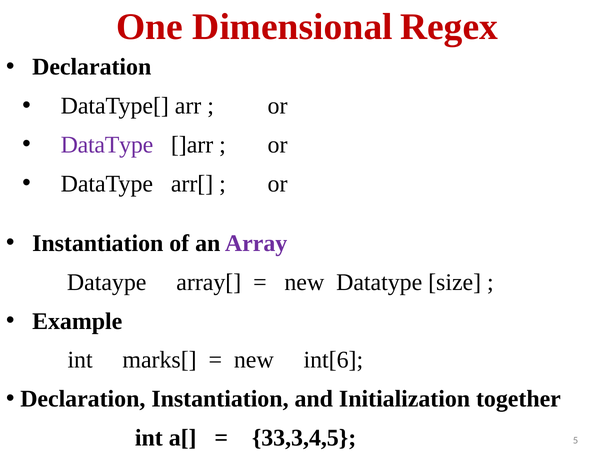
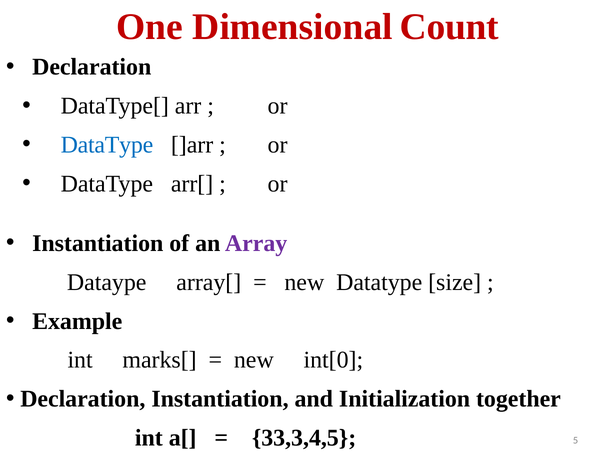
Regex: Regex -> Count (449, 27)
DataType colour: purple -> blue (107, 145)
int[6: int[6 -> int[0 (333, 360)
